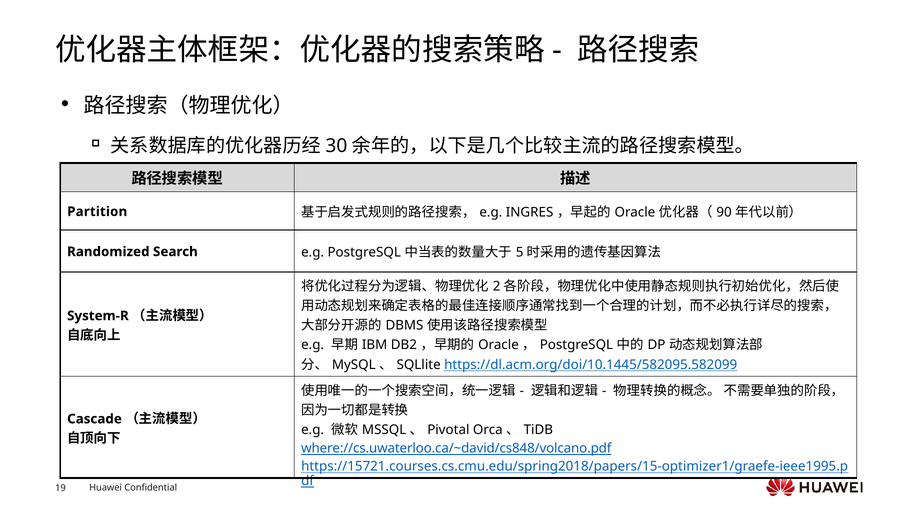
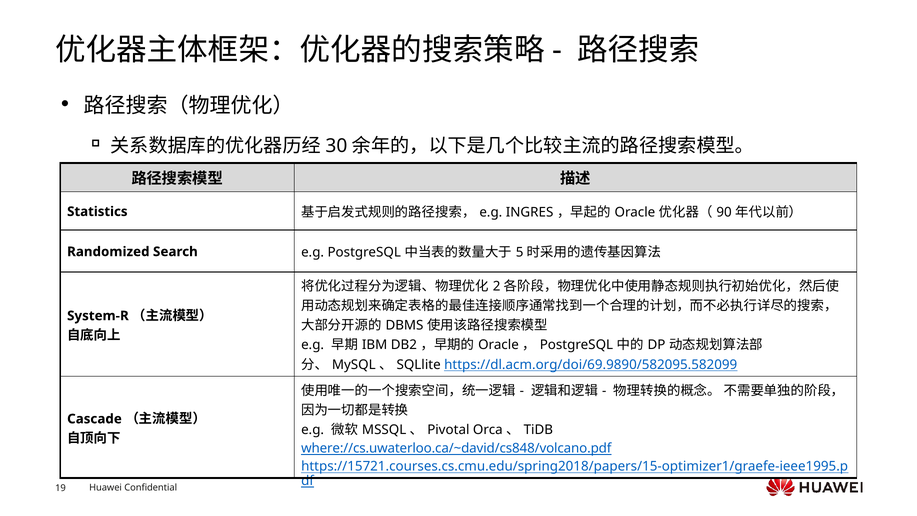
Partition: Partition -> Statistics (97, 212)
https://dl.acm.org/doi/10.1445/582095.582099: https://dl.acm.org/doi/10.1445/582095.582099 -> https://dl.acm.org/doi/69.9890/582095.582099 (591, 364)
